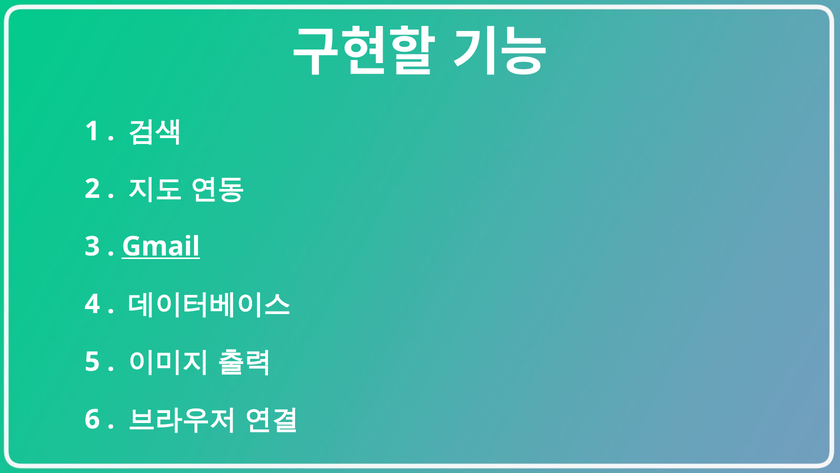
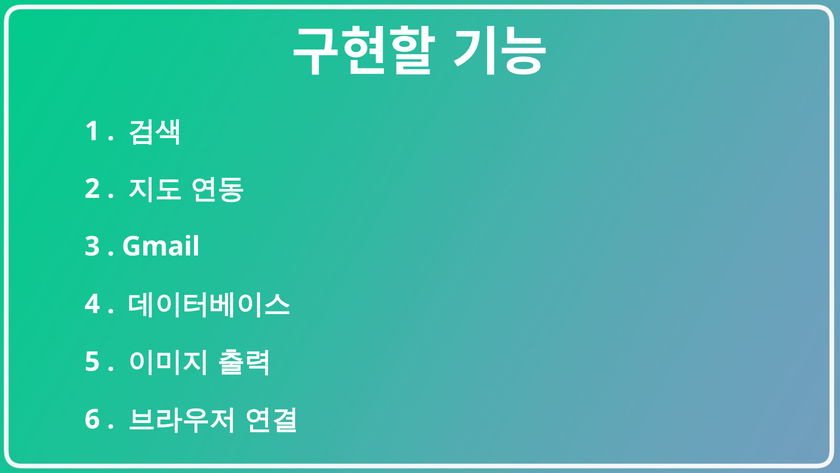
Gmail underline: present -> none (161, 246)
